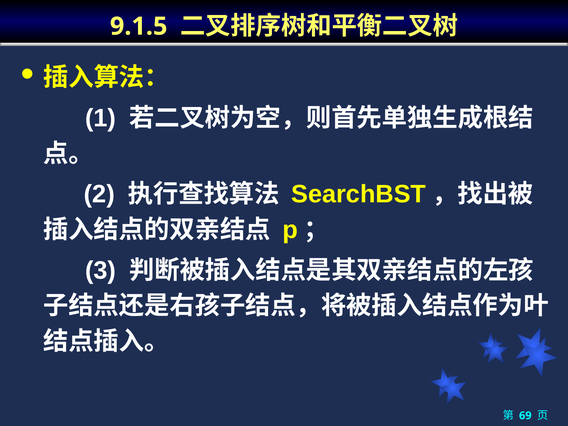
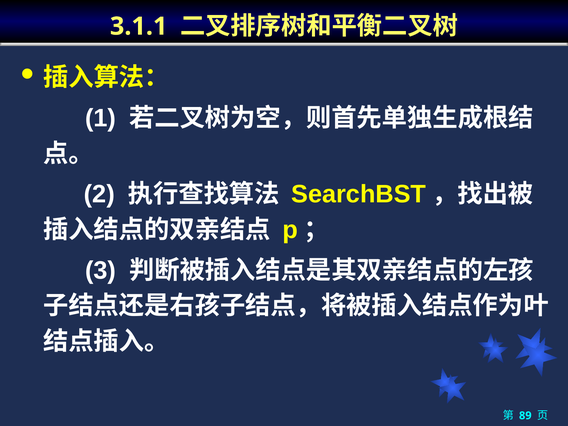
9.1.5: 9.1.5 -> 3.1.1 (139, 26)
69: 69 -> 89 (525, 416)
